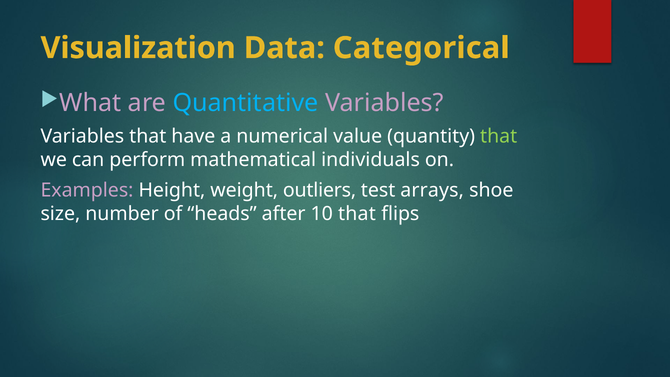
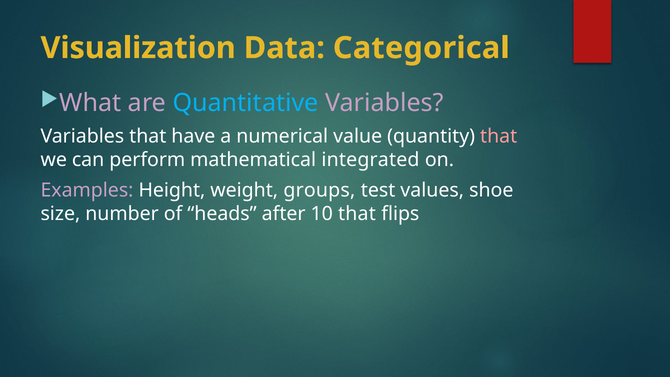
that colour: light green -> pink (499, 136)
individuals: individuals -> integrated (370, 160)
outliers: outliers -> groups (319, 190)
arrays: arrays -> values (432, 190)
